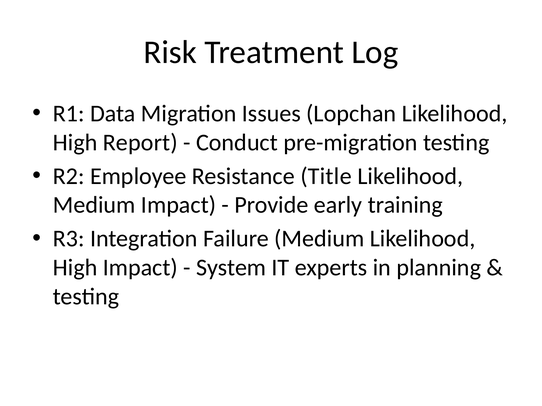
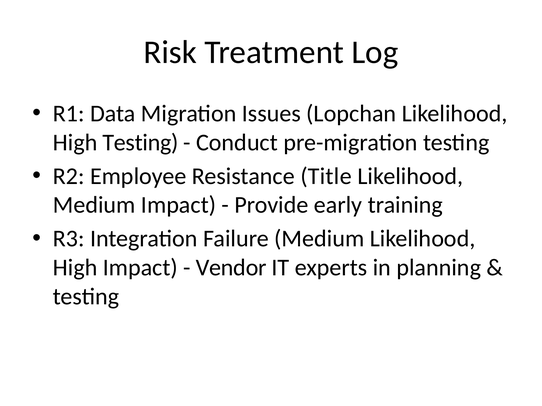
High Report: Report -> Testing (140, 143)
System: System -> Vendor (231, 268)
